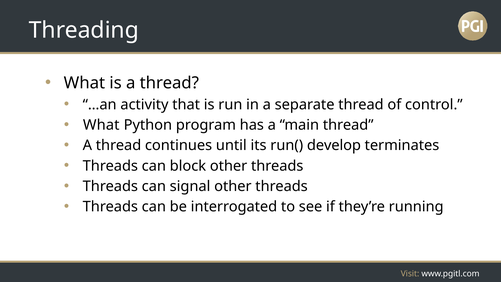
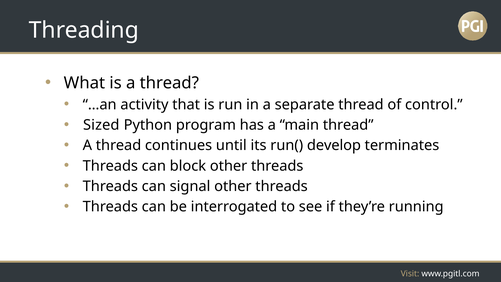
What: What -> Sized (101, 125)
